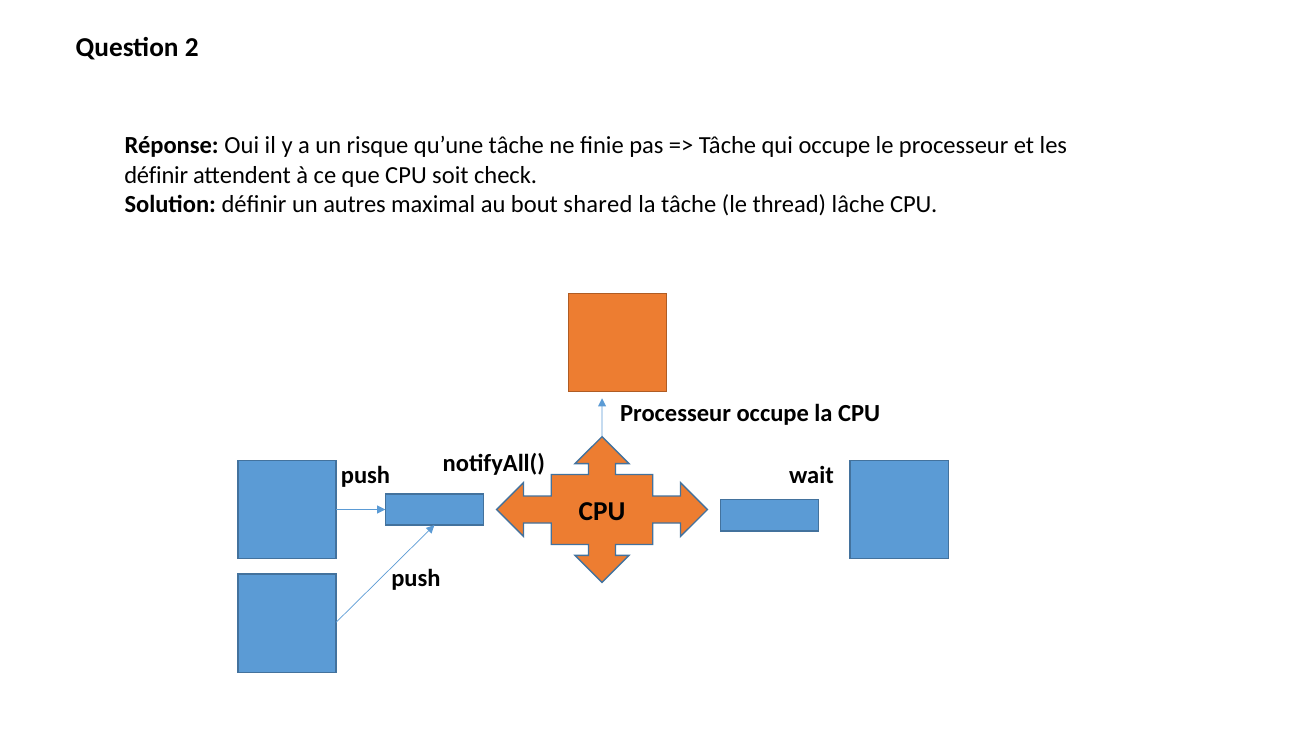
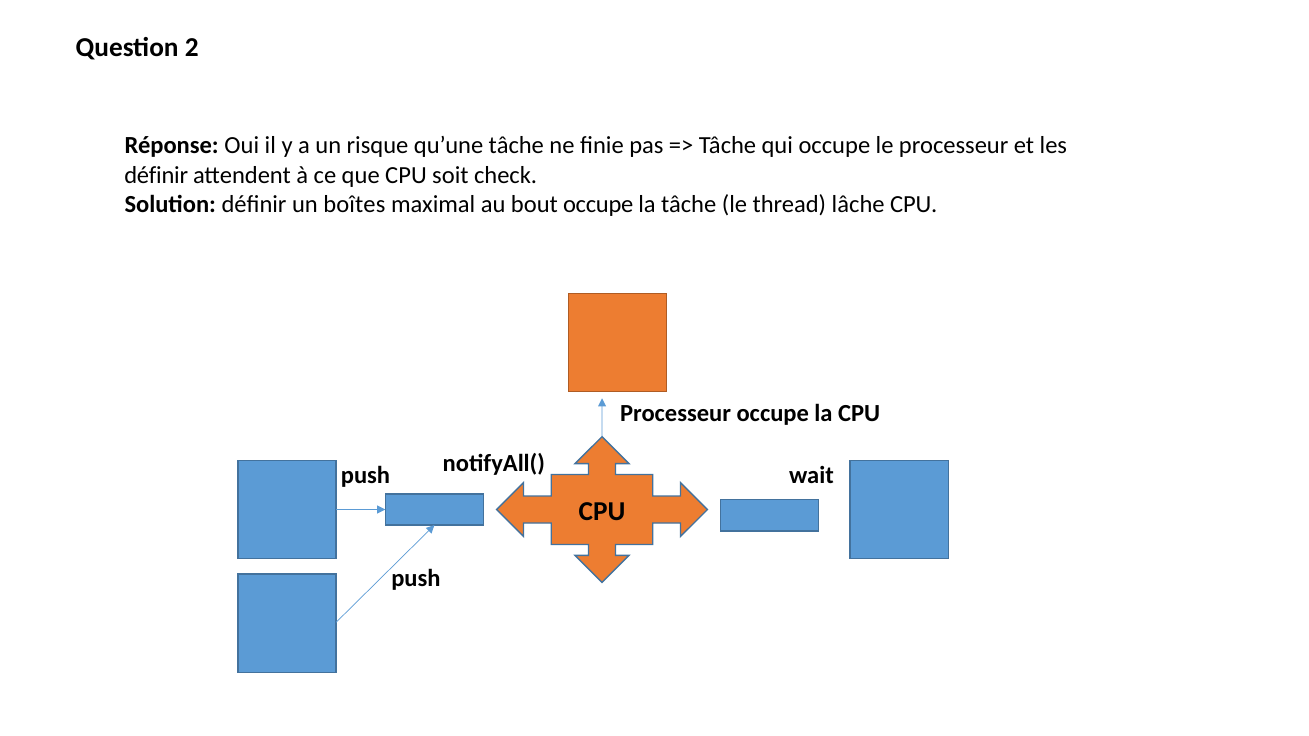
autres: autres -> boîtes (354, 205)
bout shared: shared -> occupe (598, 205)
